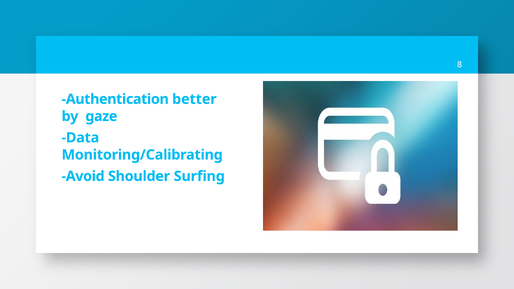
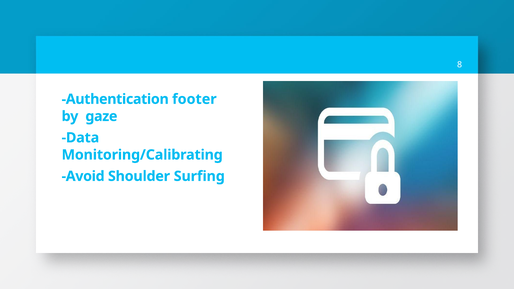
better: better -> footer (194, 99)
